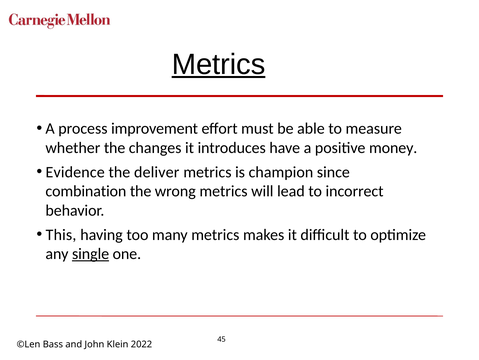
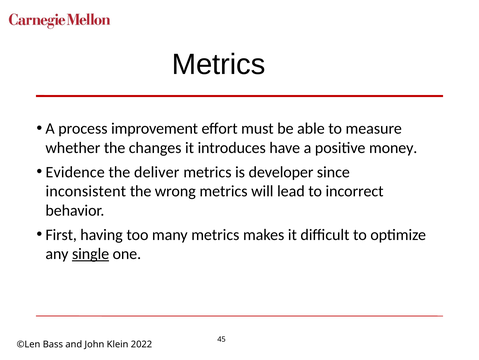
Metrics underline: present -> none (219, 64)
champion: champion -> developer (281, 172)
combination: combination -> inconsistent (86, 191)
This: This -> First (61, 234)
